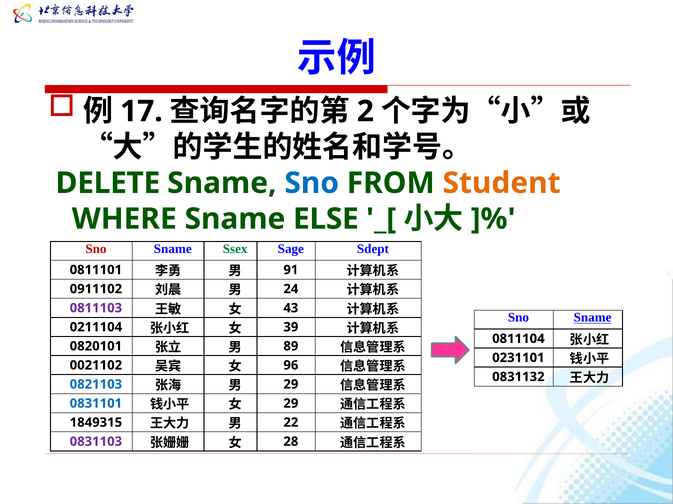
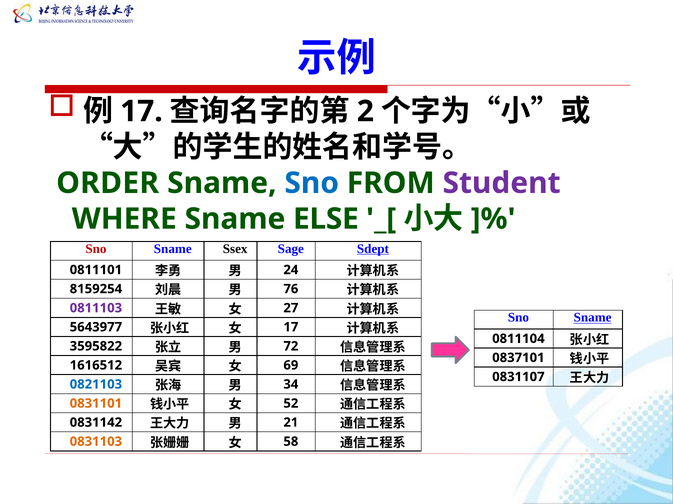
DELETE: DELETE -> ORDER (108, 183)
Student colour: orange -> purple (502, 183)
Ssex colour: green -> black (235, 249)
Sdept underline: none -> present (373, 249)
91: 91 -> 24 (291, 270)
0911102: 0911102 -> 8159254 (96, 289)
24: 24 -> 76 (291, 289)
43: 43 -> 27 (291, 308)
0211104: 0211104 -> 5643977 (96, 328)
39: 39 -> 17 (291, 328)
0820101: 0820101 -> 3595822 (96, 347)
89: 89 -> 72 (291, 347)
0231101: 0231101 -> 0837101 (518, 358)
0021102: 0021102 -> 1616512 (96, 366)
96: 96 -> 69 (291, 366)
0831132: 0831132 -> 0831107 (518, 377)
29: 29 -> 34 (291, 385)
0831101 colour: blue -> orange (96, 404)
29: 29 -> 52 (291, 404)
1849315: 1849315 -> 0831142 (96, 423)
22: 22 -> 21 (291, 423)
0831103 colour: purple -> orange (96, 442)
28: 28 -> 58 (291, 442)
